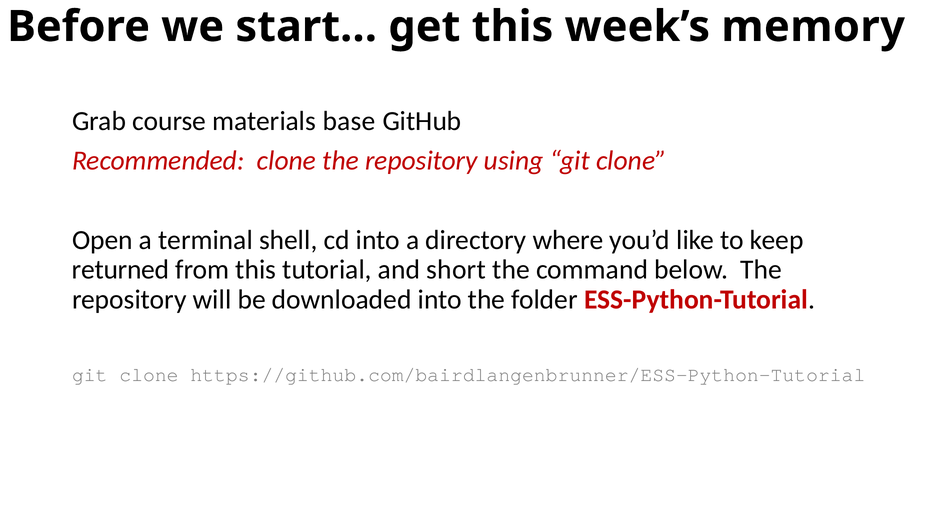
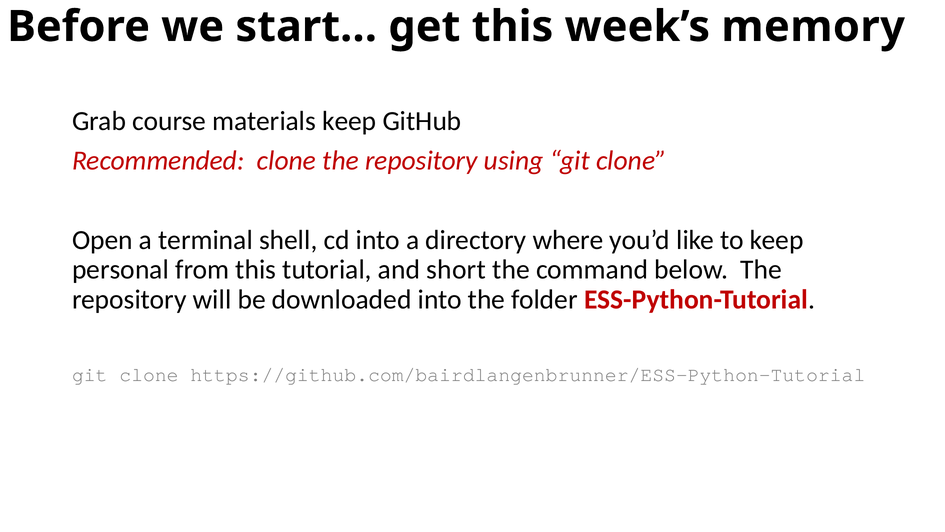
materials base: base -> keep (349, 121)
returned: returned -> personal (120, 270)
